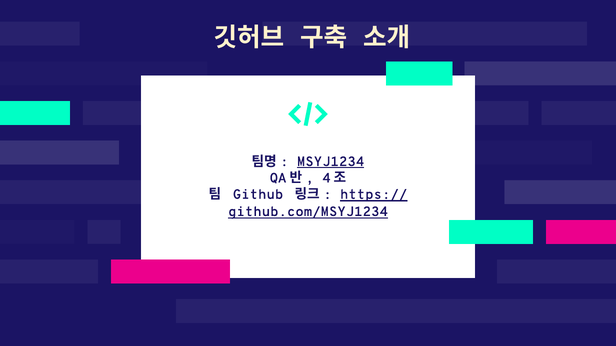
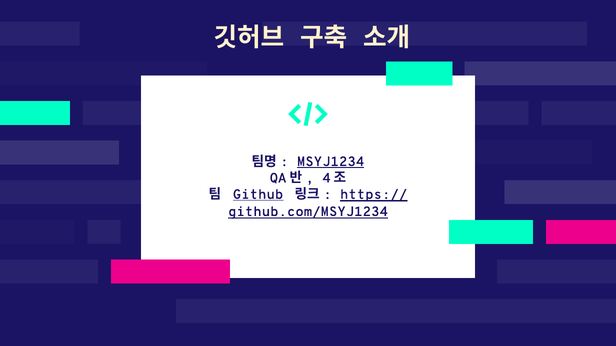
Github underline: none -> present (258, 195)
